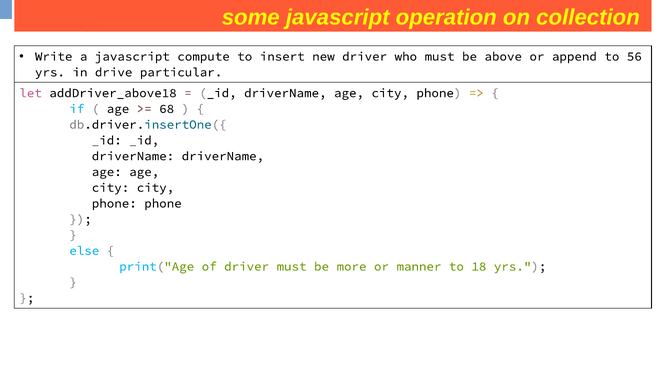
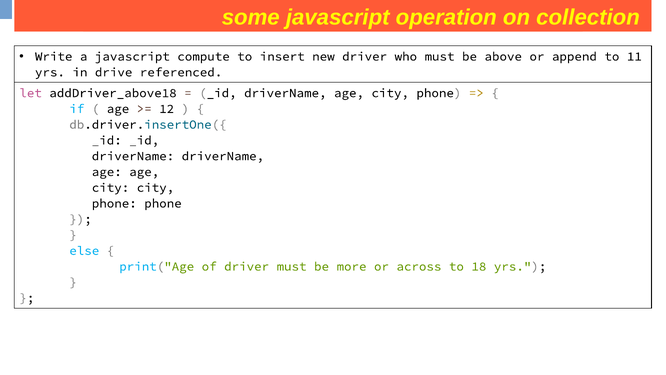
56: 56 -> 11 (634, 56)
particular: particular -> referenced (181, 72)
68: 68 -> 12 (167, 109)
manner: manner -> across (419, 266)
